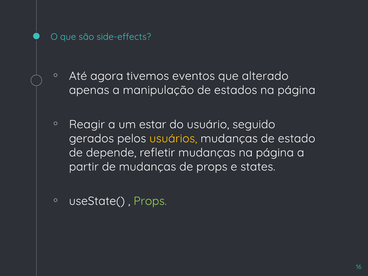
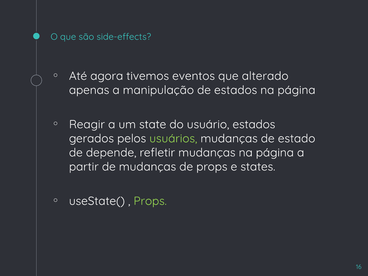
estar: estar -> state (153, 124)
usuário seguido: seguido -> estados (254, 124)
usuários colour: yellow -> light green (173, 138)
